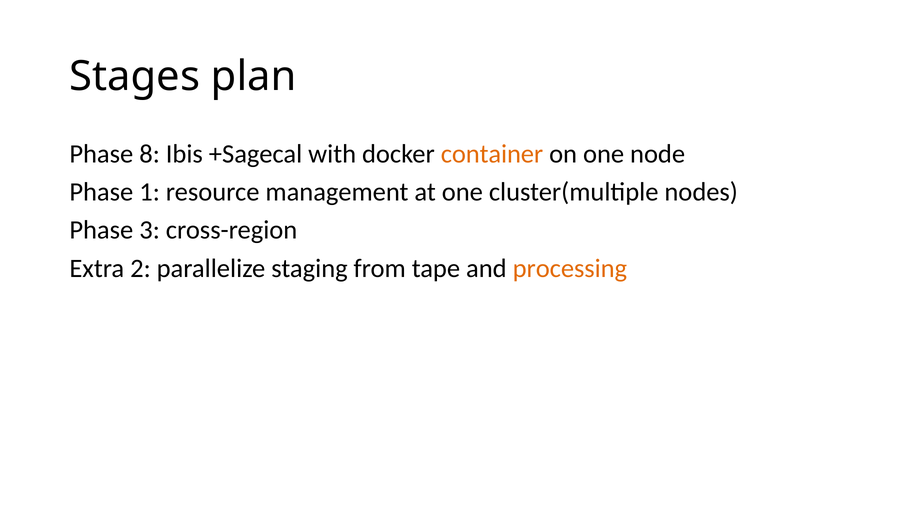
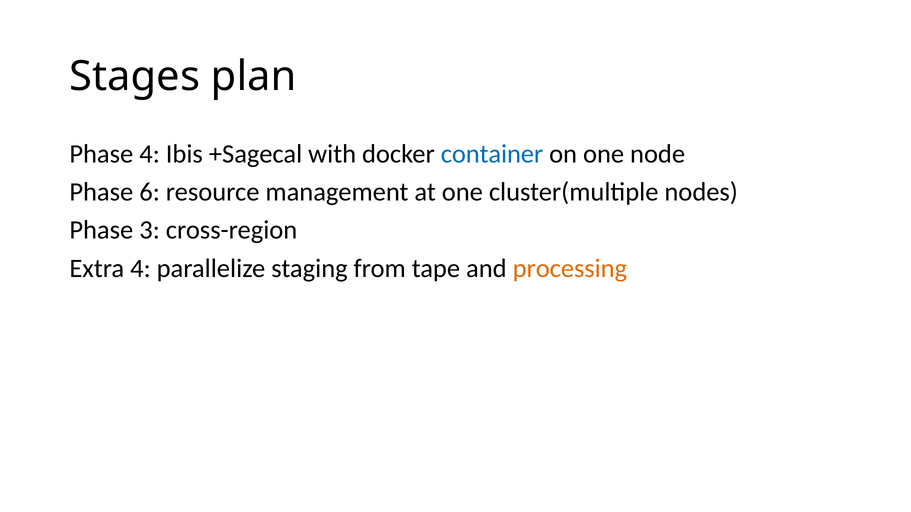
Phase 8: 8 -> 4 (150, 154)
container colour: orange -> blue (492, 154)
1: 1 -> 6 (150, 192)
Extra 2: 2 -> 4 (140, 269)
